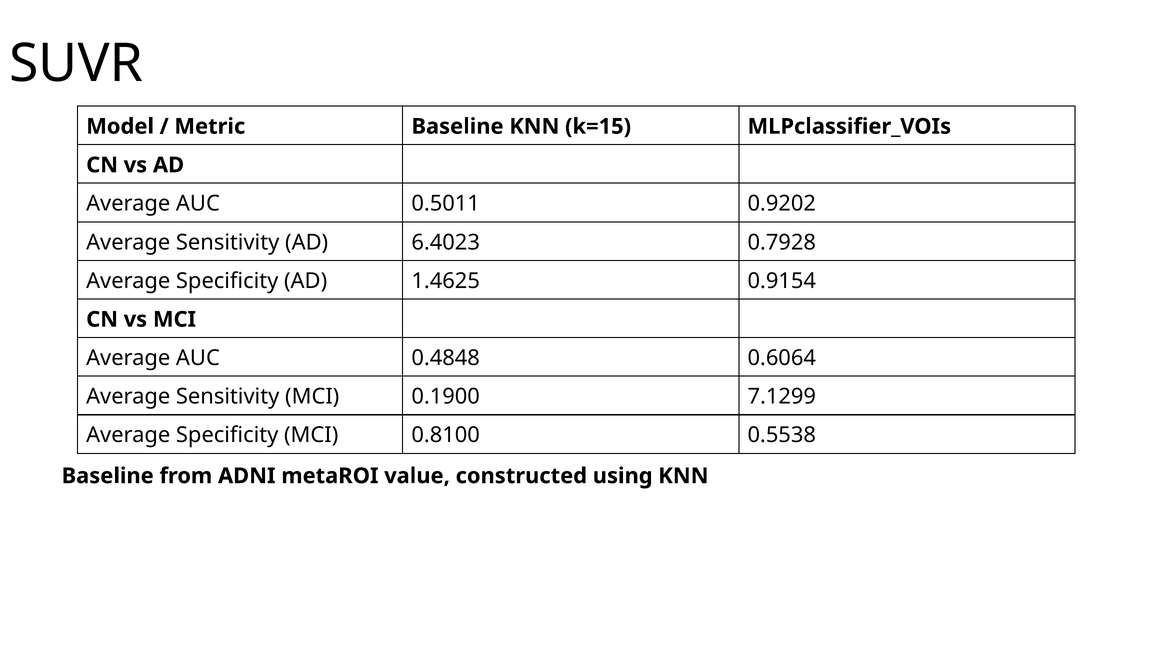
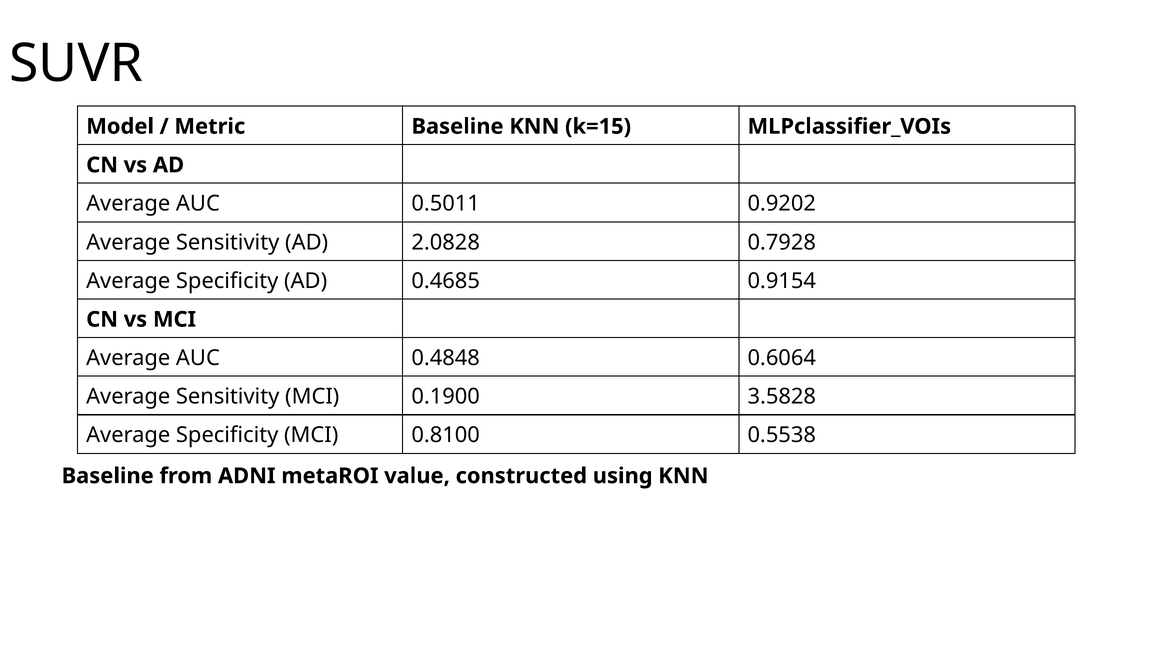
6.4023: 6.4023 -> 2.0828 (446, 243)
1.4625: 1.4625 -> 0.4685 (446, 281)
7.1299: 7.1299 -> 3.5828 (782, 397)
